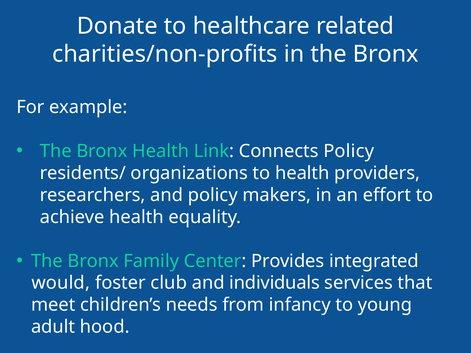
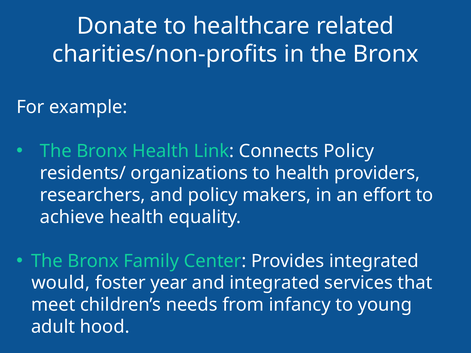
club: club -> year (169, 283)
and individuals: individuals -> integrated (274, 283)
